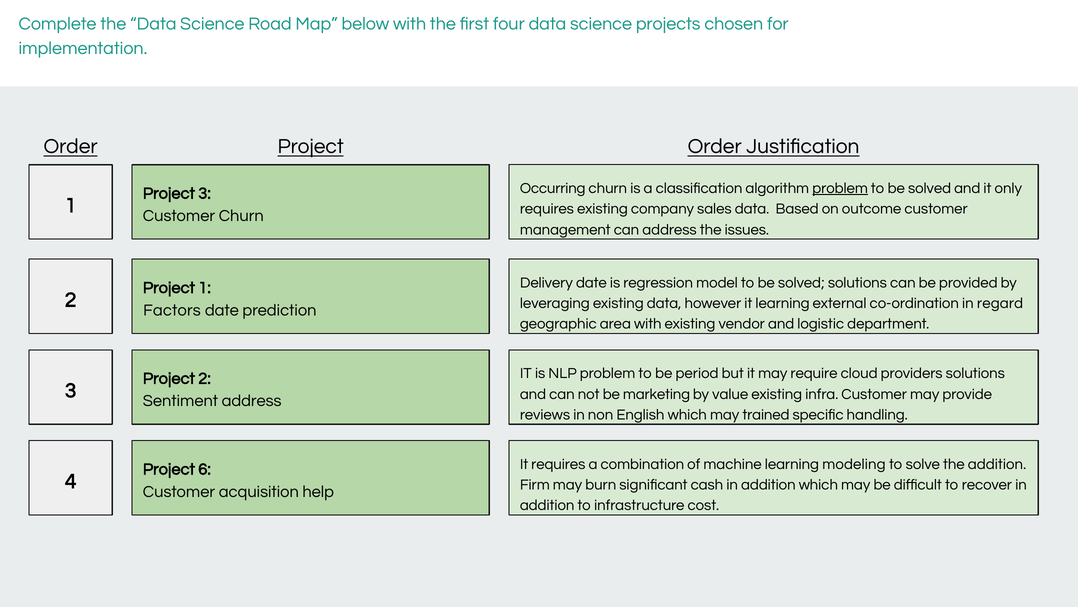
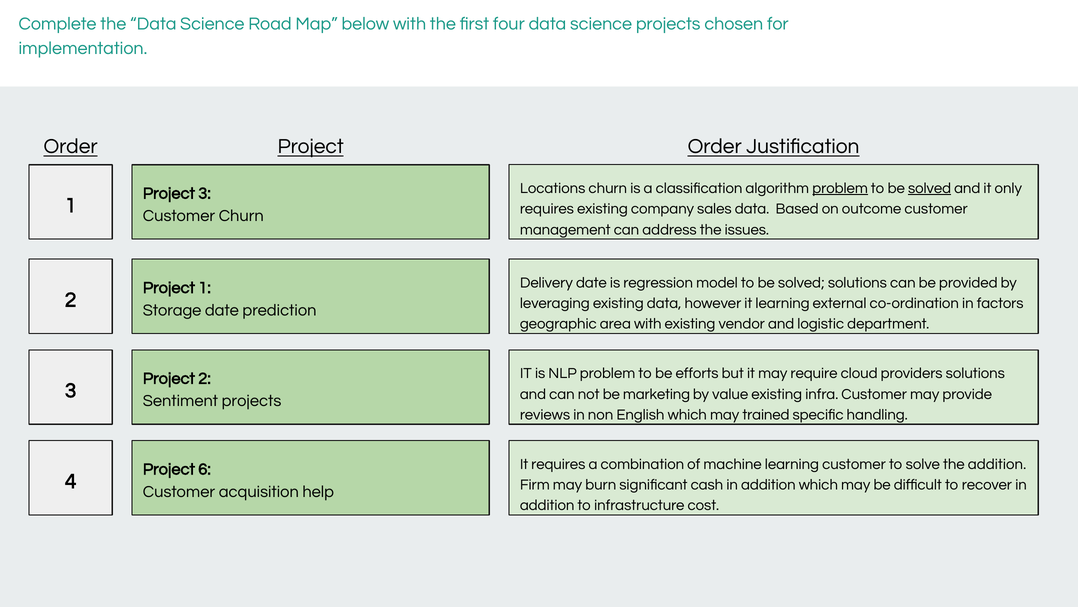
Occurring: Occurring -> Locations (553, 188)
solved underline: none -> present (930, 188)
regard: regard -> factors (1000, 303)
Factors: Factors -> Storage (172, 310)
period: period -> efforts (697, 373)
Sentiment address: address -> projects (252, 401)
learning modeling: modeling -> customer (854, 464)
